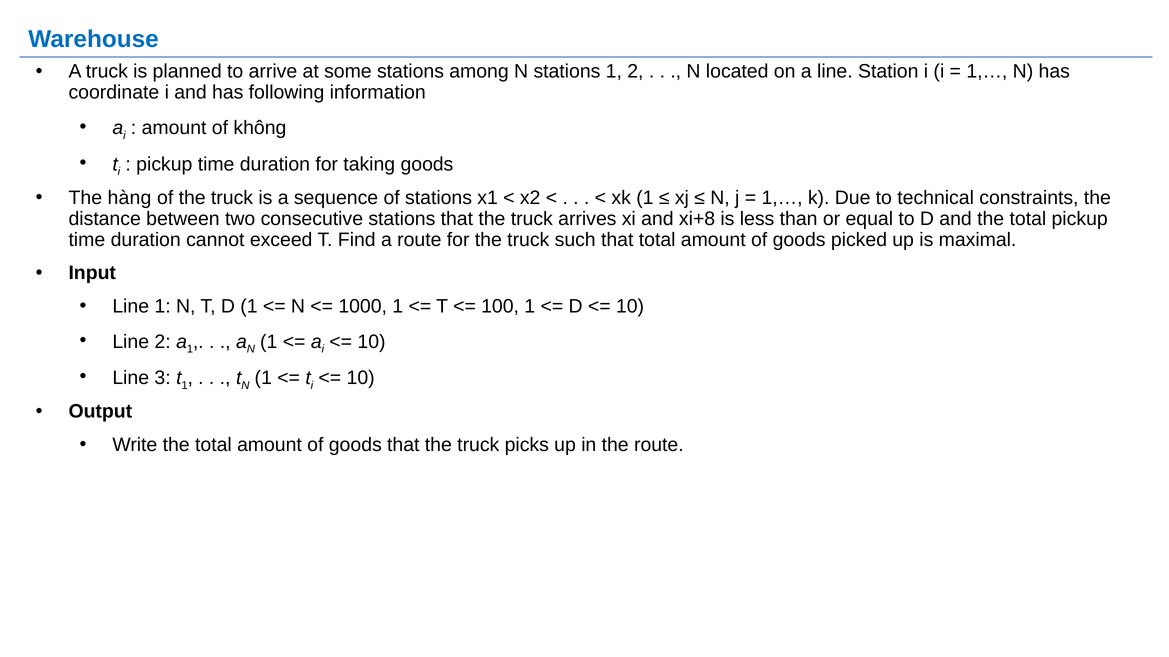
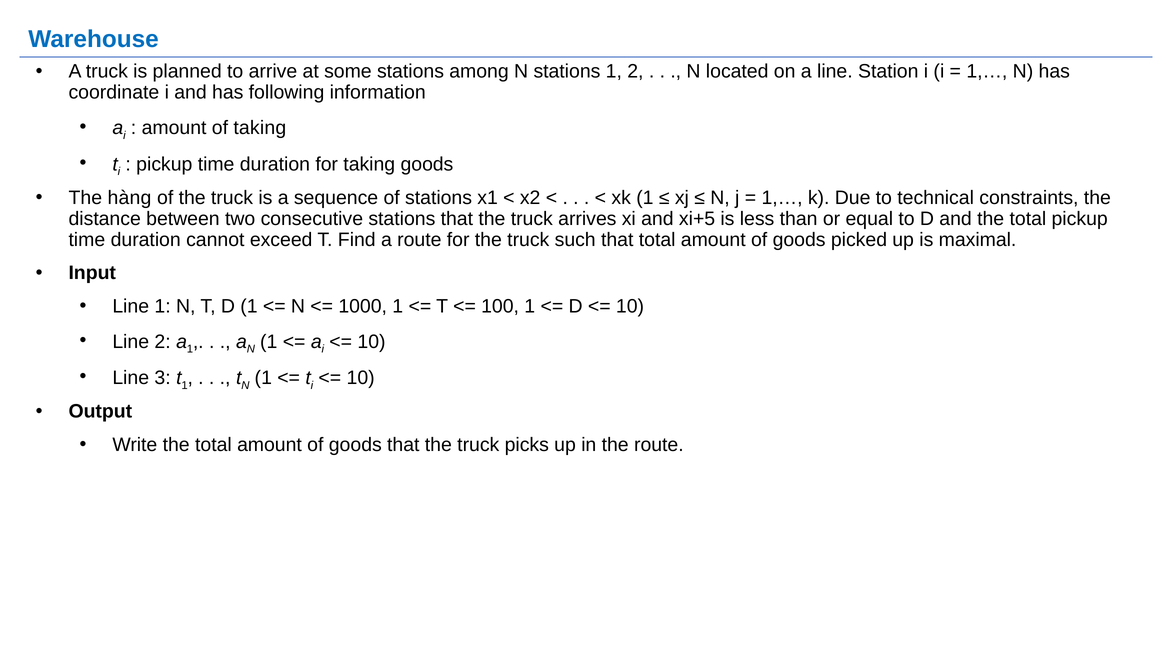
of không: không -> taking (260, 128)
xi+8: xi+8 -> xi+5 (697, 219)
